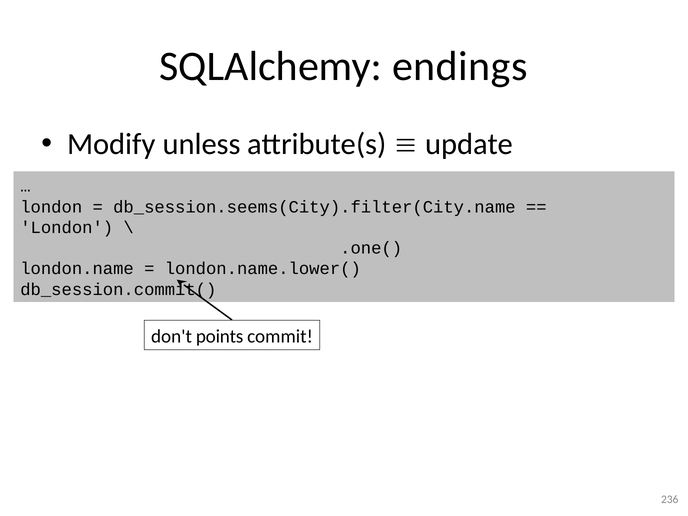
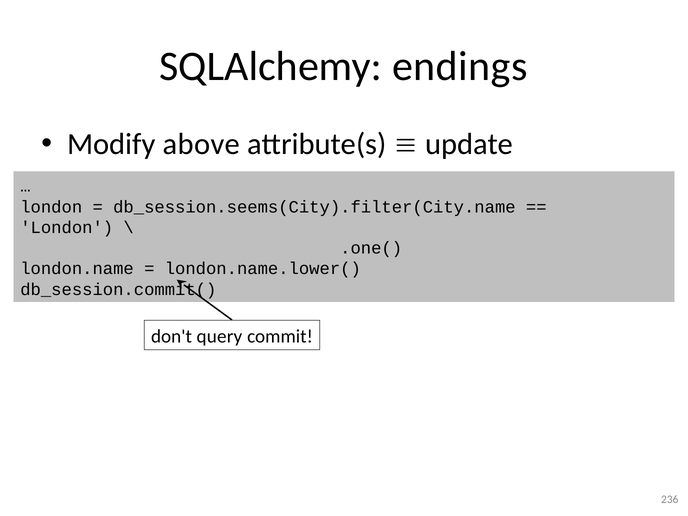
unless: unless -> above (201, 144)
points: points -> query (219, 336)
